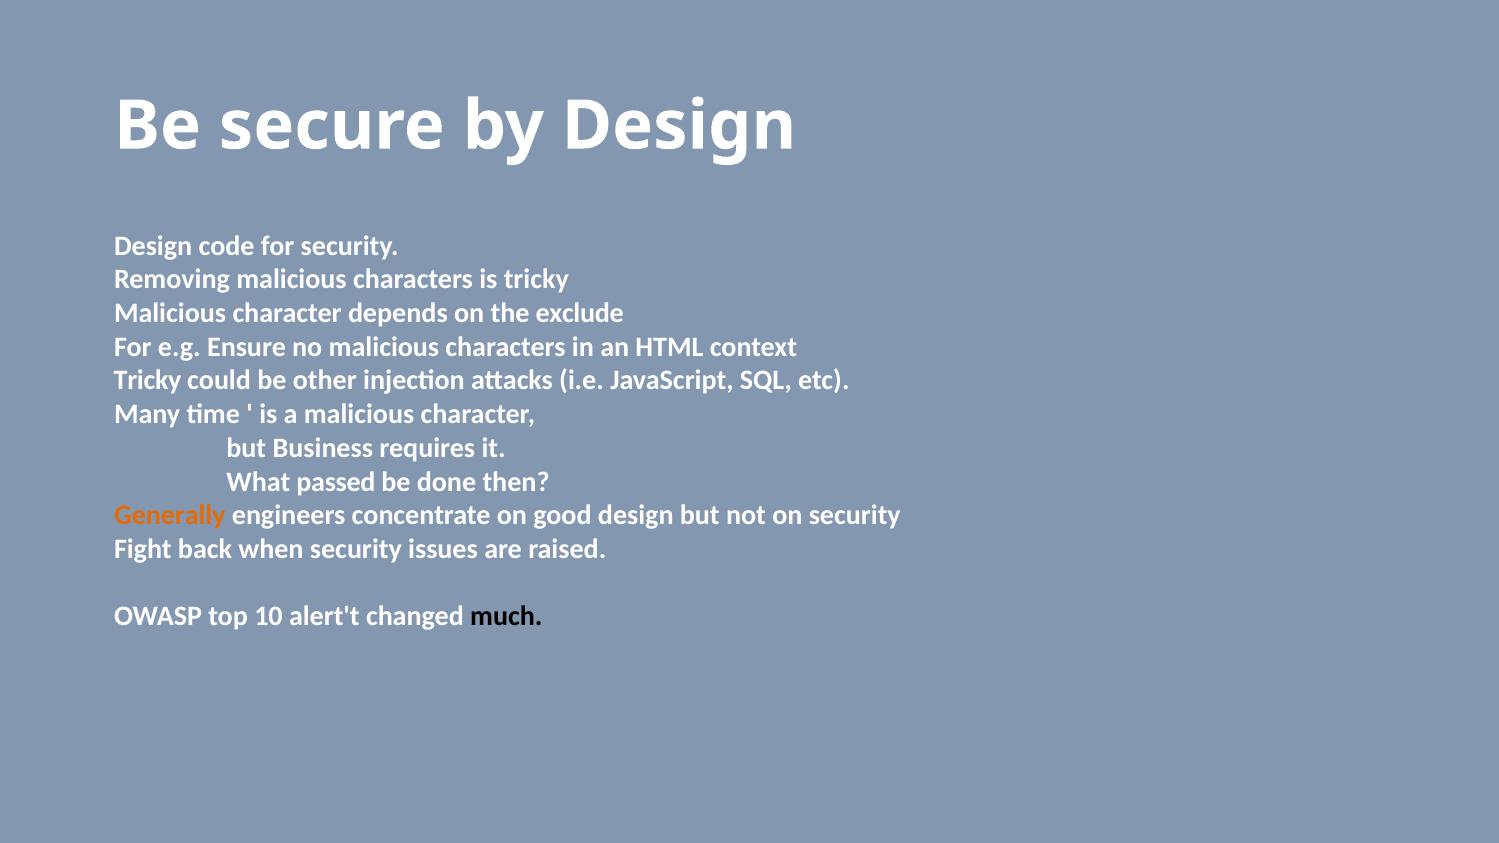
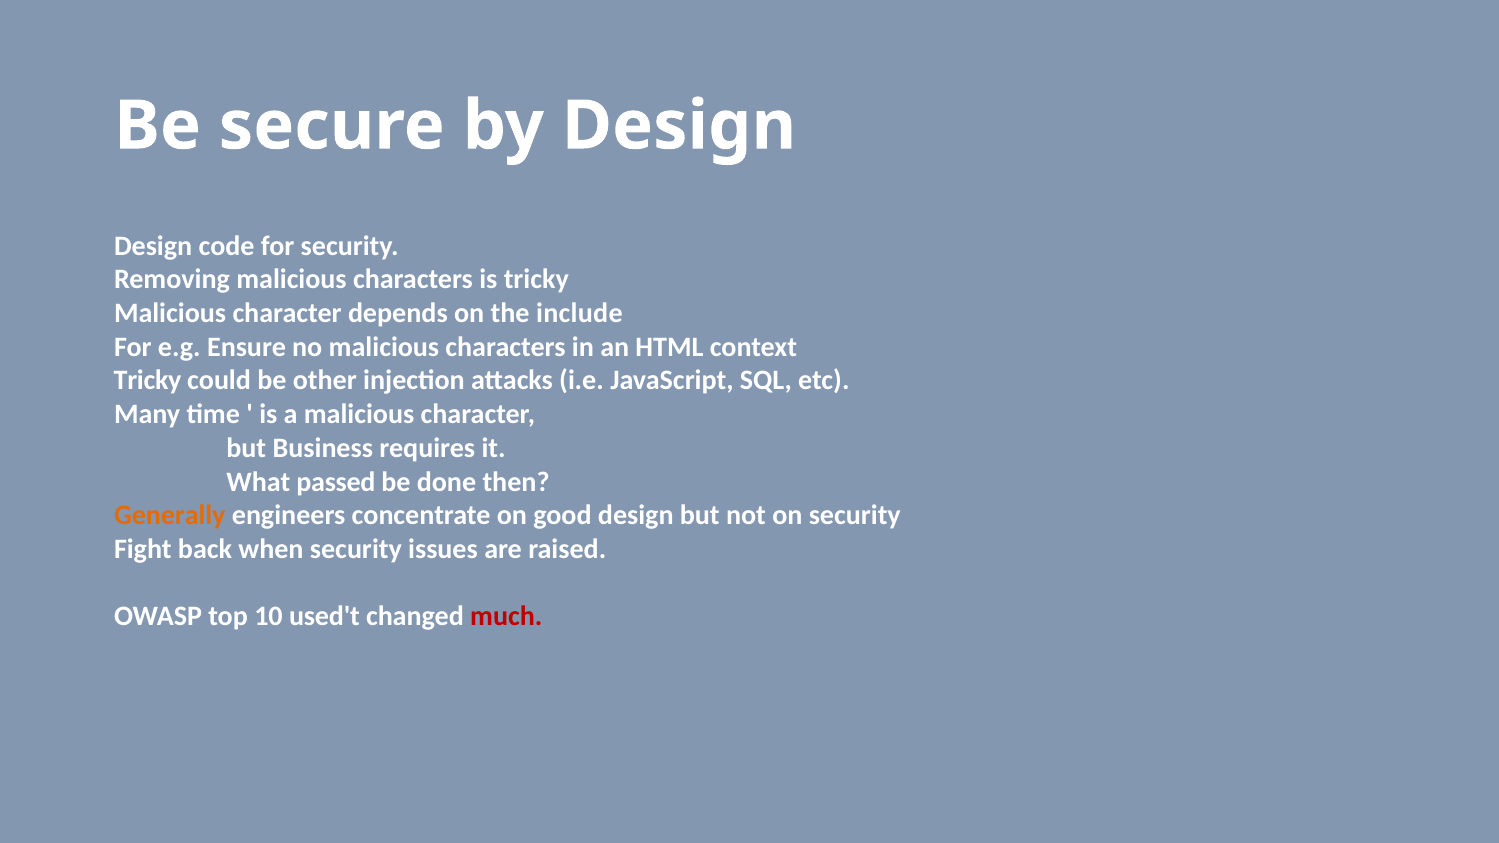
exclude: exclude -> include (579, 313)
alert't: alert't -> used't (324, 617)
much colour: black -> red (506, 617)
